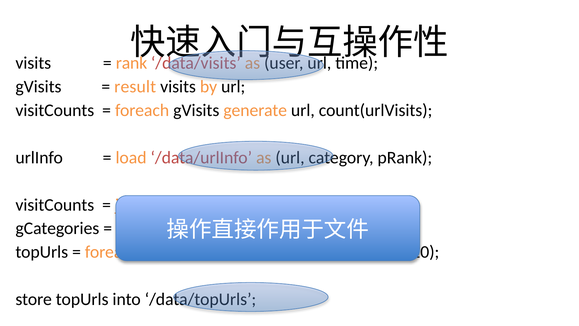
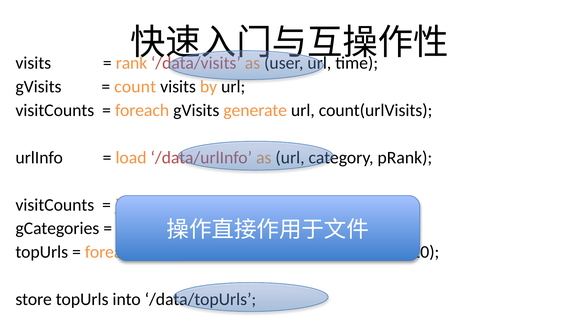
result: result -> count (135, 87)
